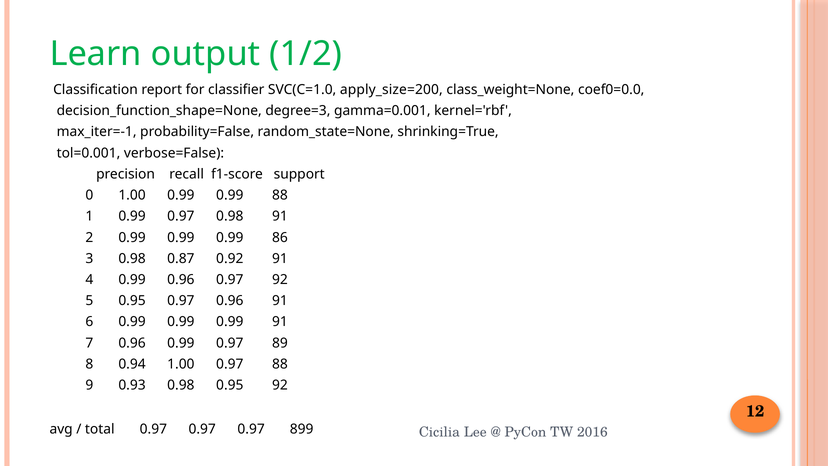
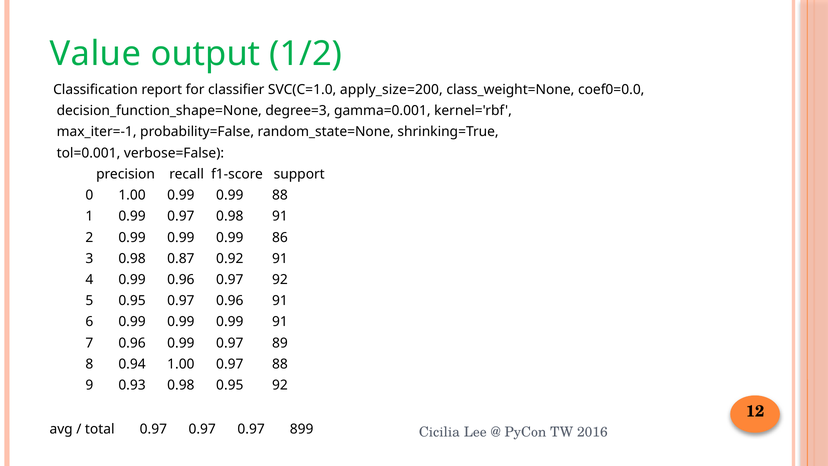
Learn: Learn -> Value (95, 54)
